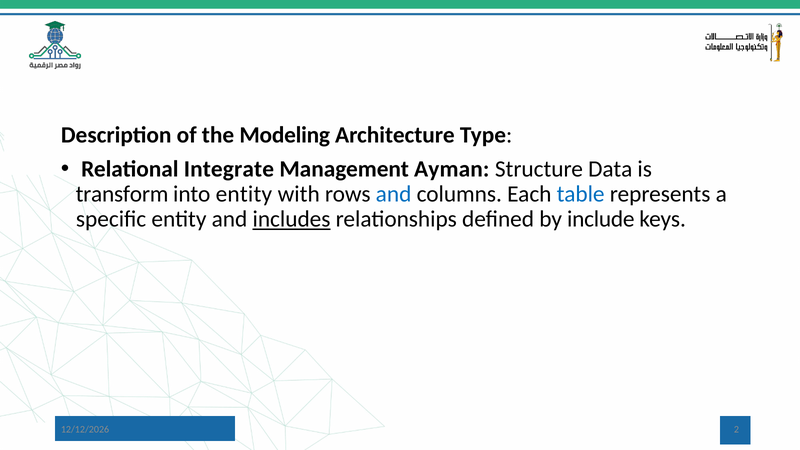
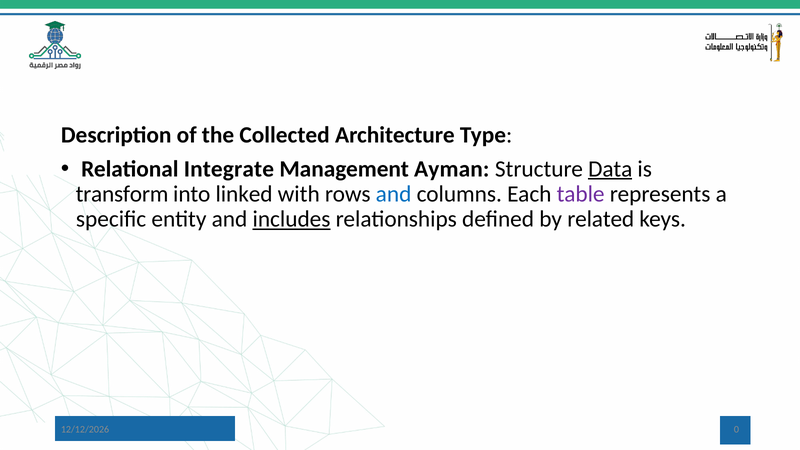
Modeling: Modeling -> Collected (285, 135)
Data underline: none -> present (610, 169)
into entity: entity -> linked (244, 194)
table colour: blue -> purple (581, 194)
include: include -> related (601, 219)
2: 2 -> 0 (737, 430)
